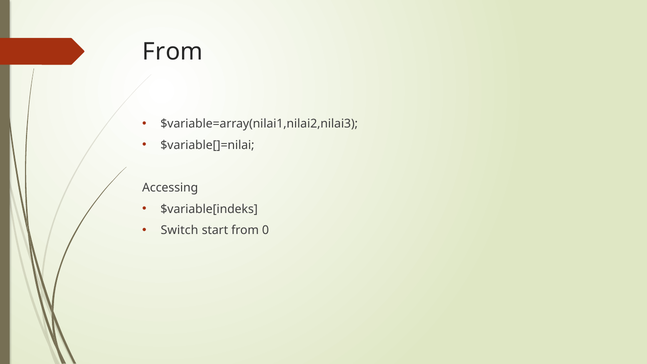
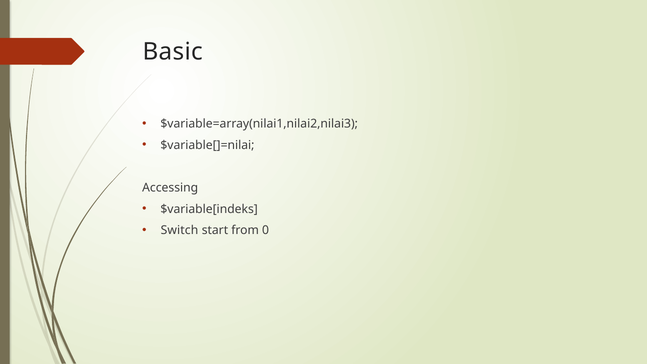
From: From -> Basic (173, 52)
